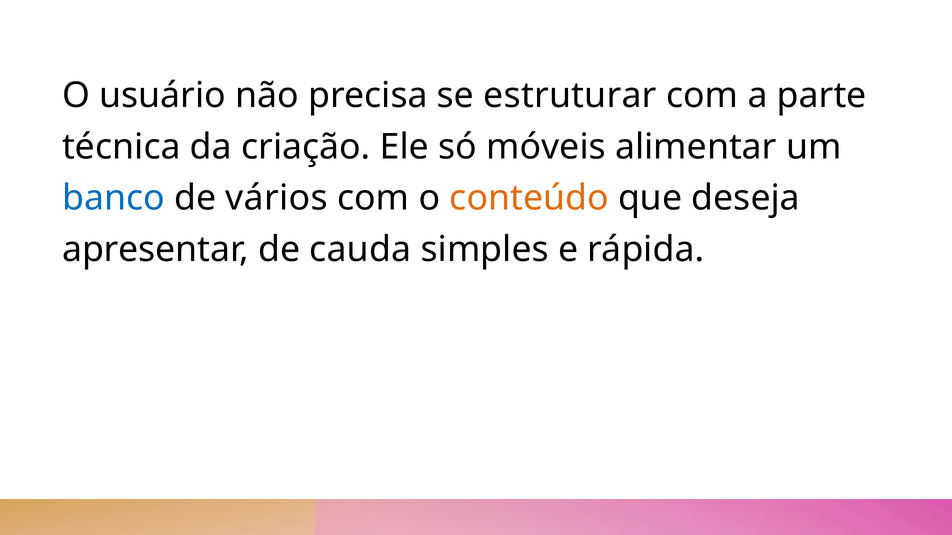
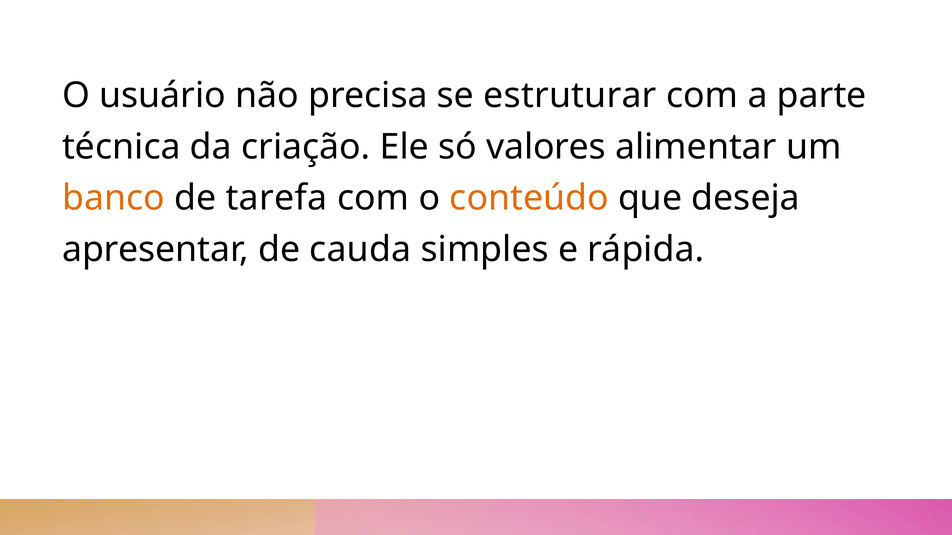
móveis: móveis -> valores (546, 147)
banco colour: blue -> orange (113, 198)
vários: vários -> tarefa (276, 198)
